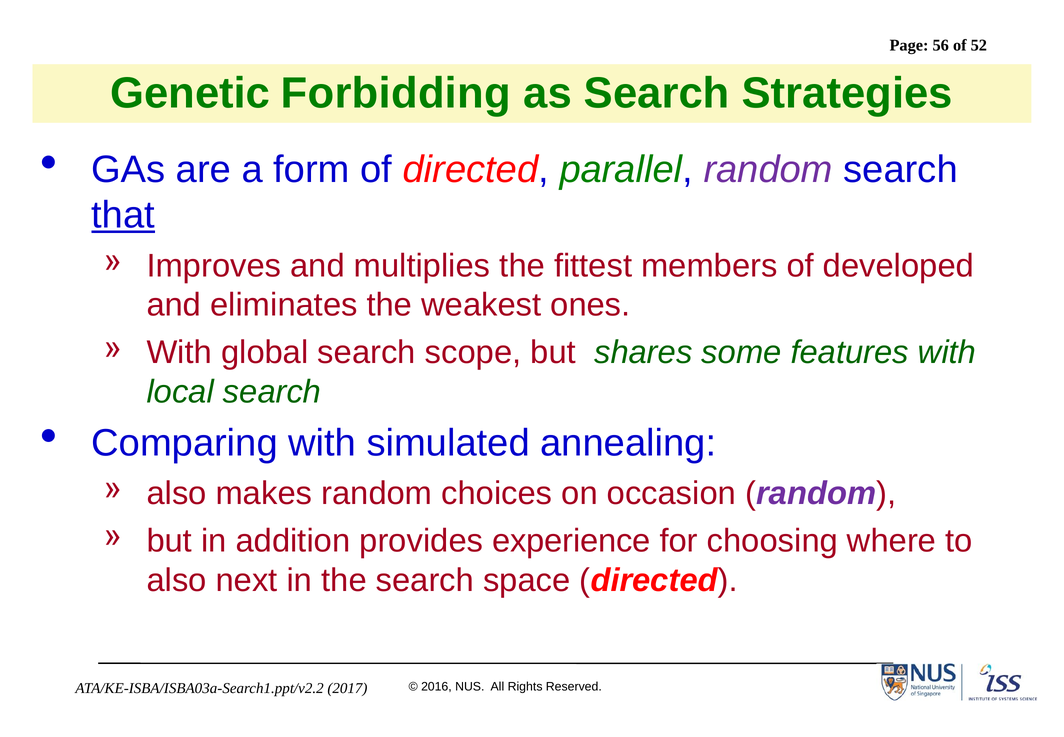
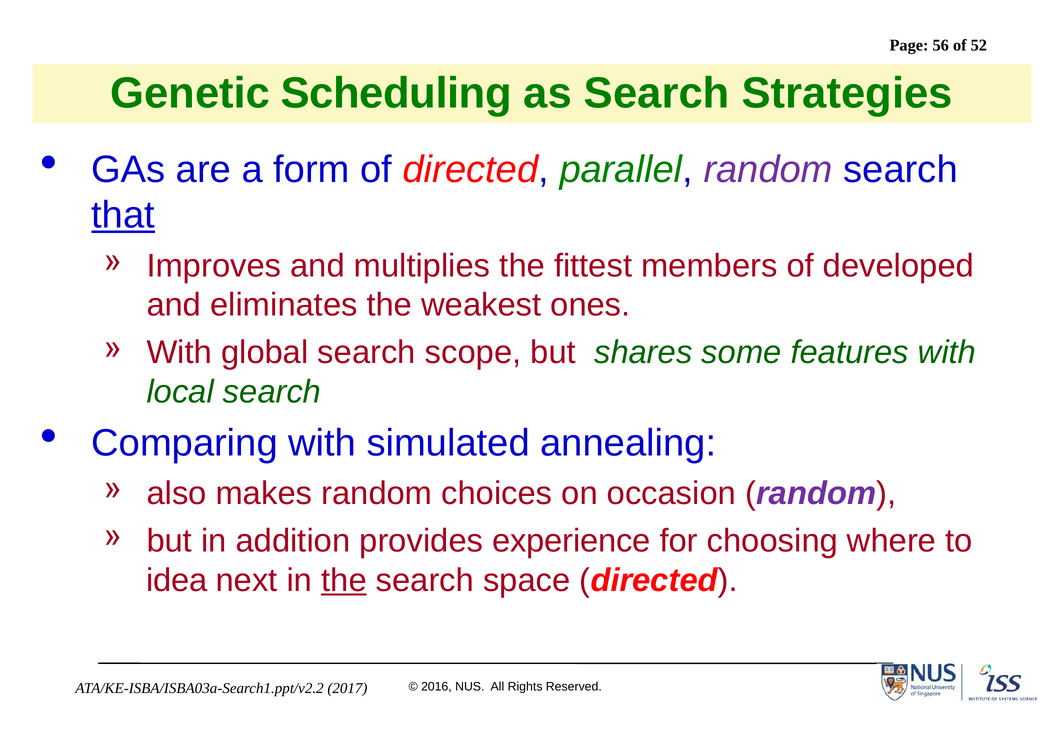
Forbidding: Forbidding -> Scheduling (396, 93)
also: also -> idea (177, 580)
the underline: none -> present (344, 580)
